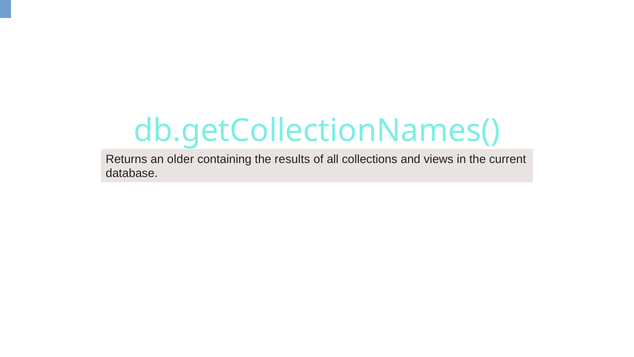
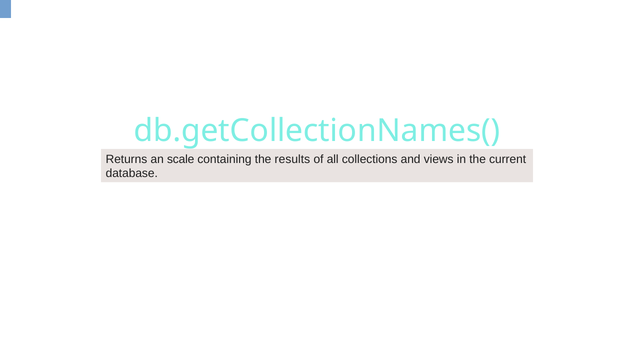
older: older -> scale (181, 159)
